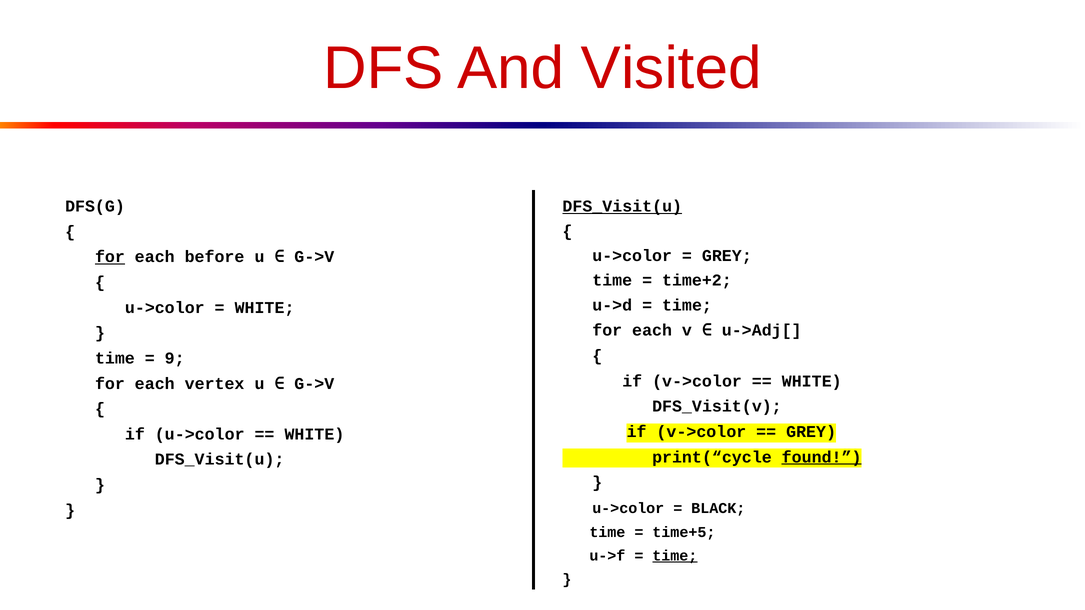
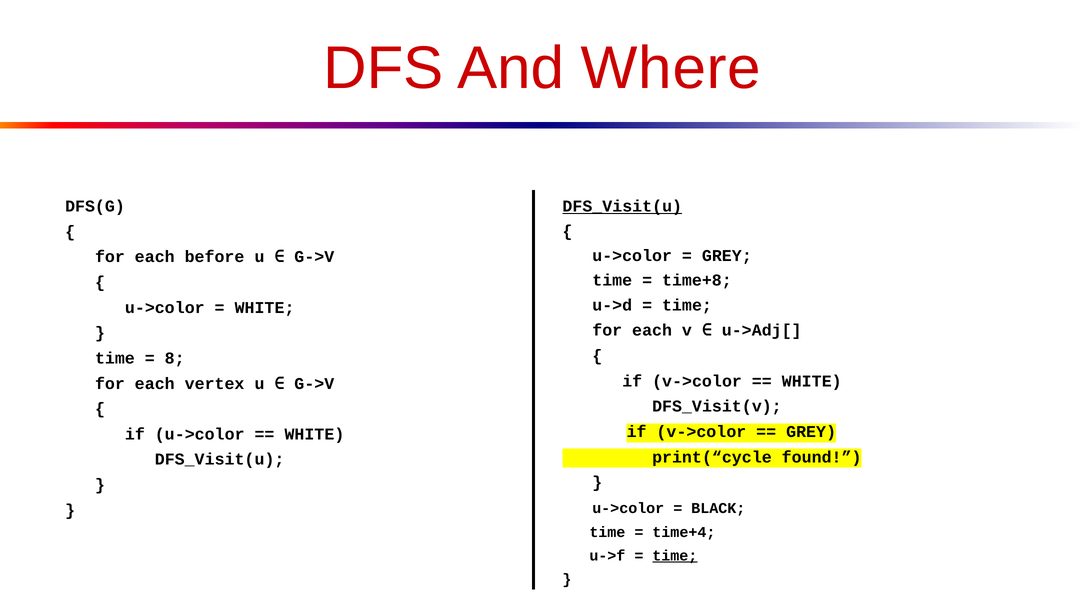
Visited: Visited -> Where (671, 69)
for underline: present -> none (110, 257)
time+2: time+2 -> time+8 (697, 281)
9: 9 -> 8 (175, 358)
found underline: present -> none (822, 457)
time+5: time+5 -> time+4 (684, 532)
